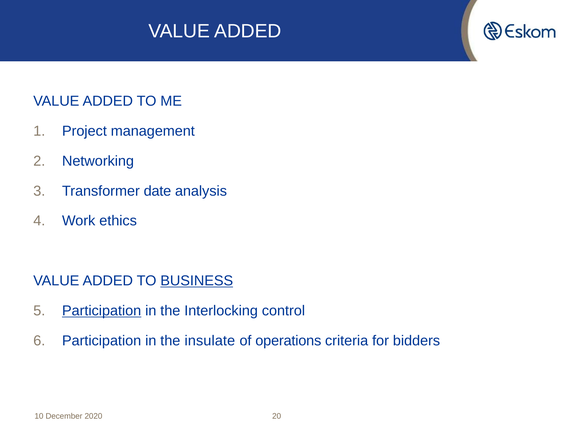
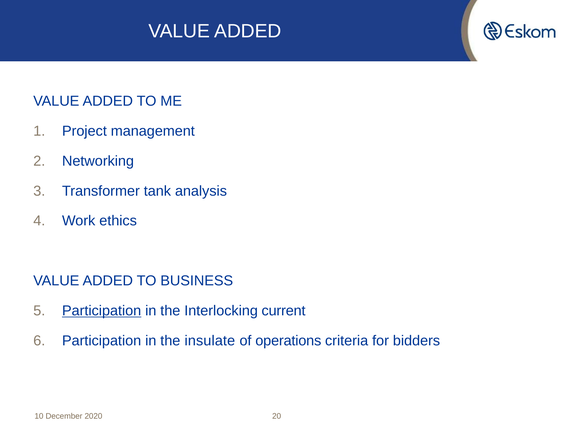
date: date -> tank (157, 191)
BUSINESS underline: present -> none (197, 281)
control: control -> current (284, 311)
